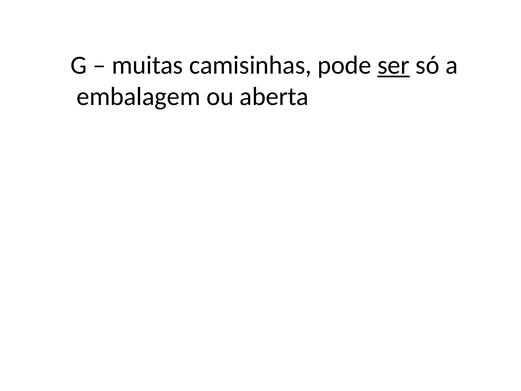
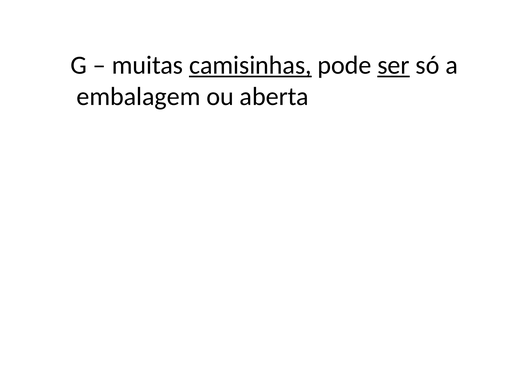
camisinhas underline: none -> present (250, 65)
